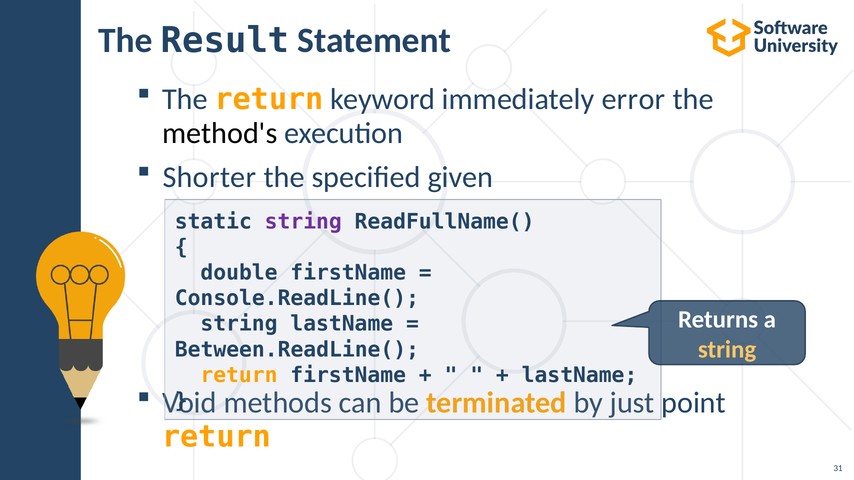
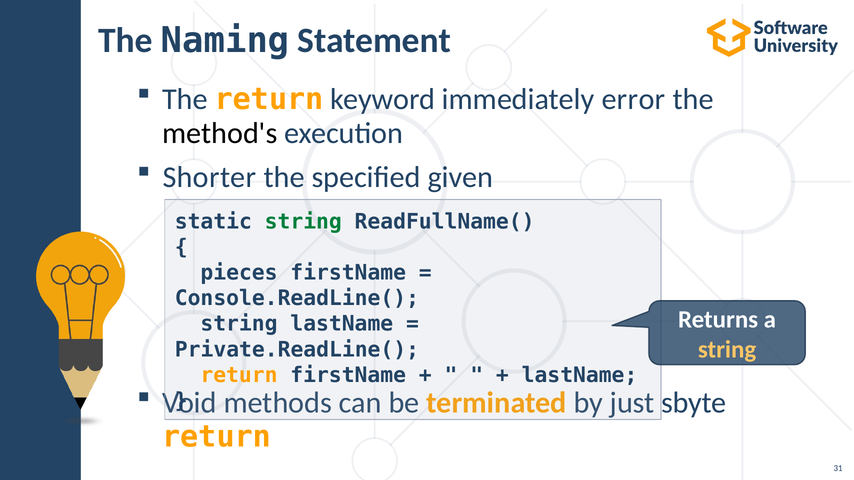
Result: Result -> Naming (225, 40)
string colour: purple -> green (303, 222)
double: double -> pieces (239, 273)
Between.ReadLine(: Between.ReadLine( -> Private.ReadLine( (297, 350)
point: point -> sbyte (694, 403)
